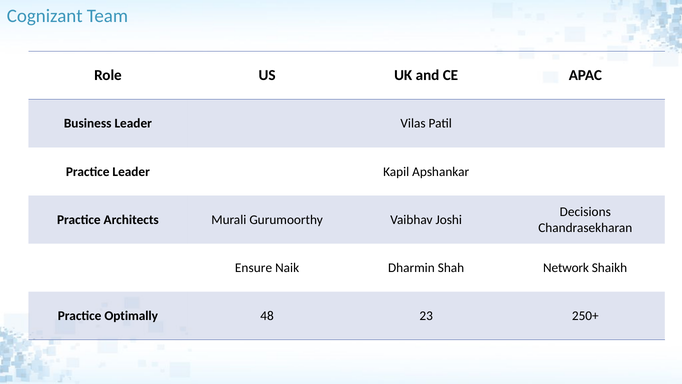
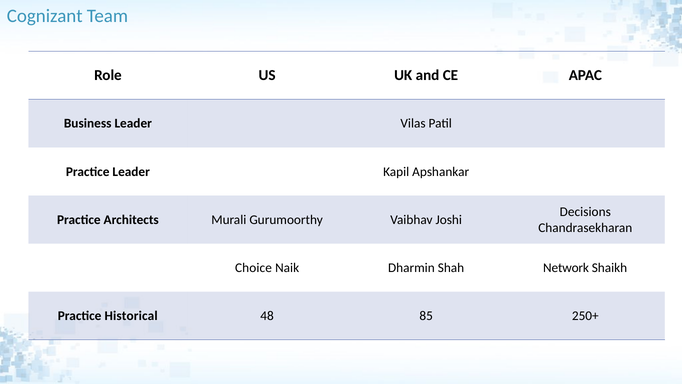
Ensure: Ensure -> Choice (253, 268)
Optimally: Optimally -> Historical (131, 316)
23: 23 -> 85 (426, 316)
